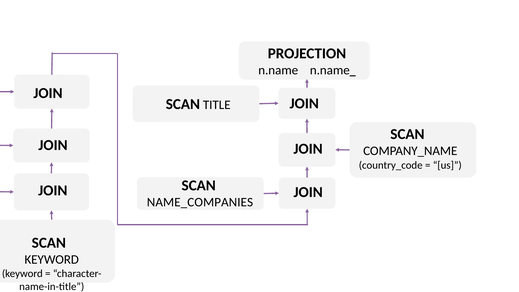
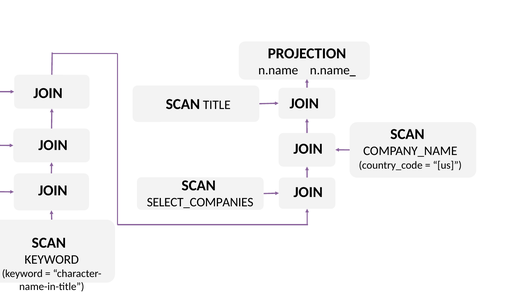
NAME_COMPANIES: NAME_COMPANIES -> SELECT_COMPANIES (200, 202)
